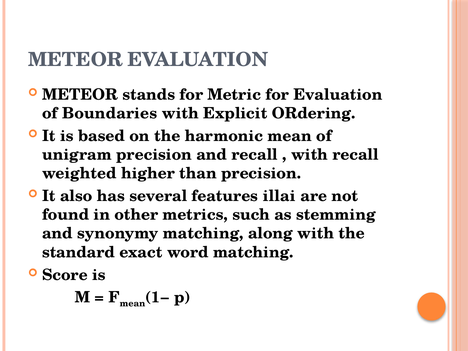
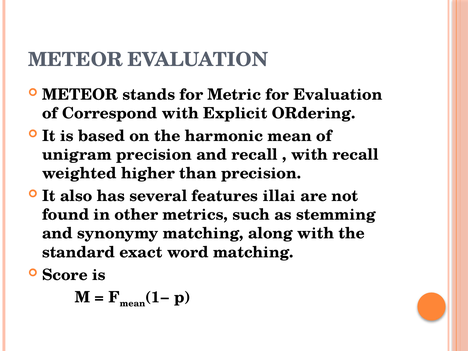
Boundaries: Boundaries -> Correspond (110, 113)
